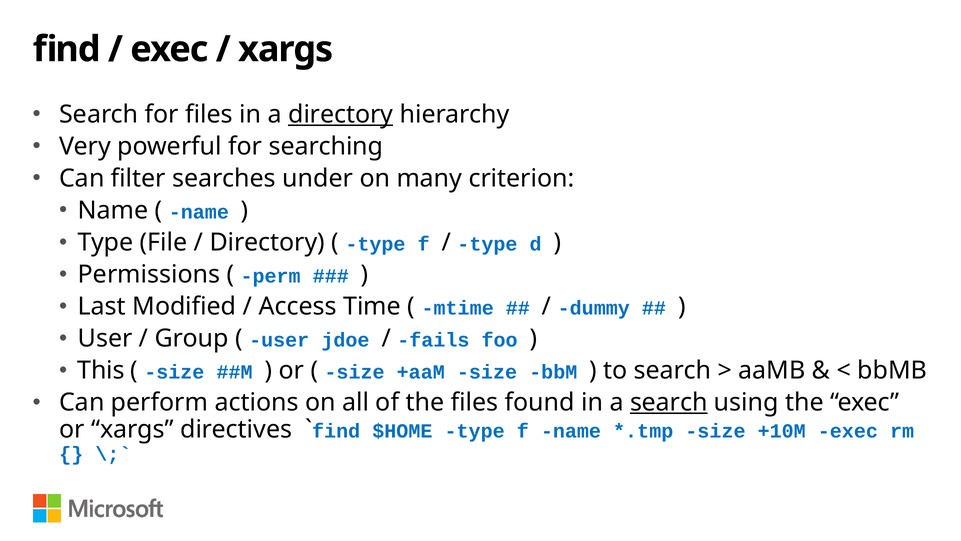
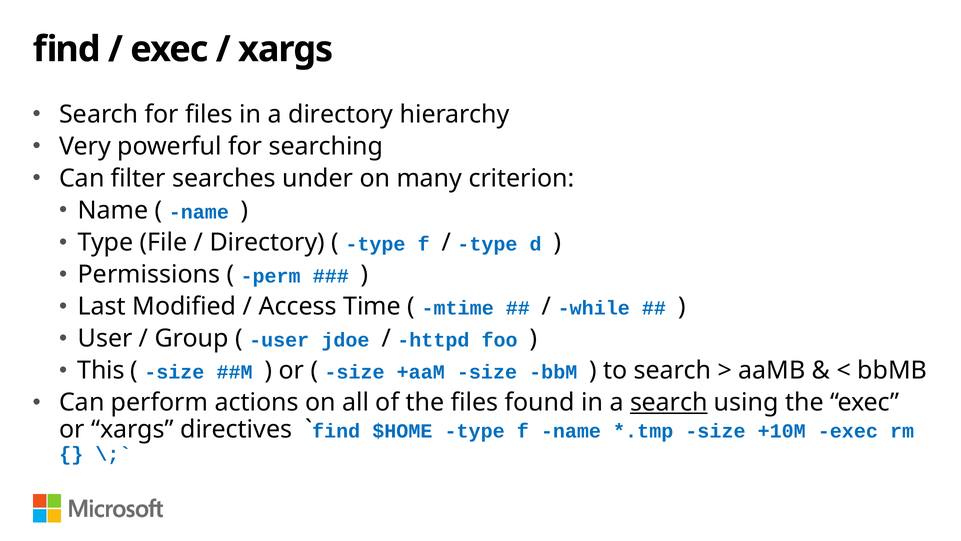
directory underline: present -> none (341, 114)
dummy: dummy -> while (594, 308)
fails: fails -> httpd (433, 340)
